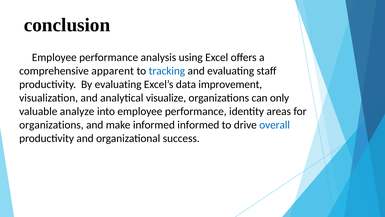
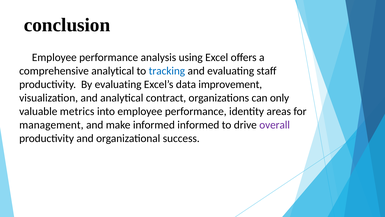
comprehensive apparent: apparent -> analytical (113, 71)
visualize: visualize -> contract (166, 98)
analyze: analyze -> metrics (77, 111)
organizations: organizations -> management (51, 125)
overall colour: blue -> purple (275, 125)
